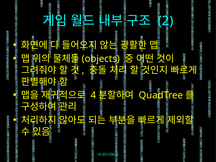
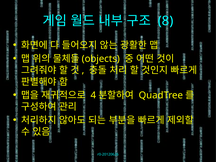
2: 2 -> 8 (166, 21)
